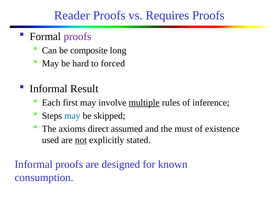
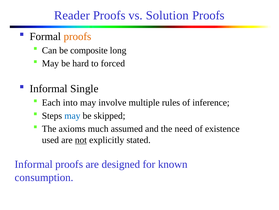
Requires: Requires -> Solution (167, 15)
proofs colour: purple -> orange (78, 36)
Result: Result -> Single (84, 88)
first: first -> into (70, 102)
multiple underline: present -> none (144, 102)
direct: direct -> much (98, 128)
must: must -> need (184, 128)
